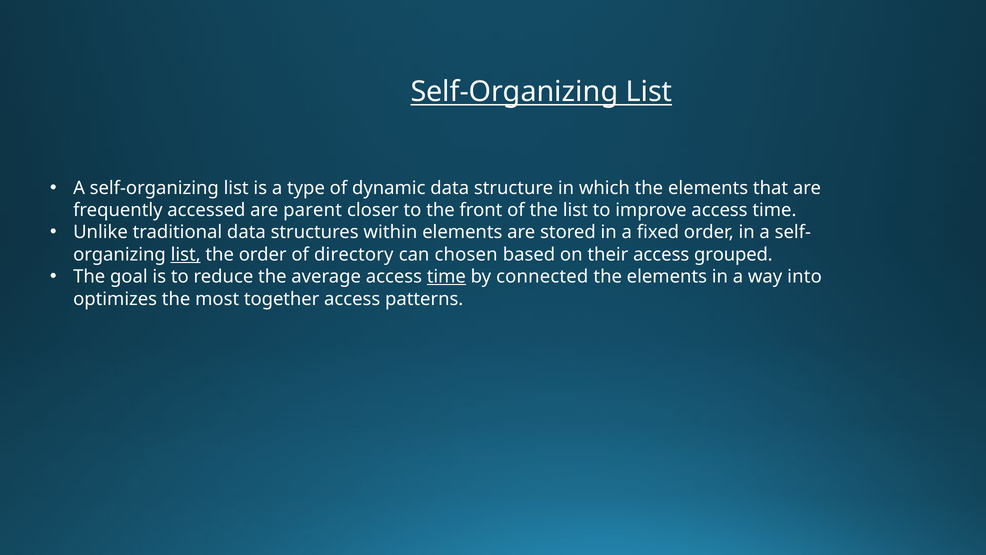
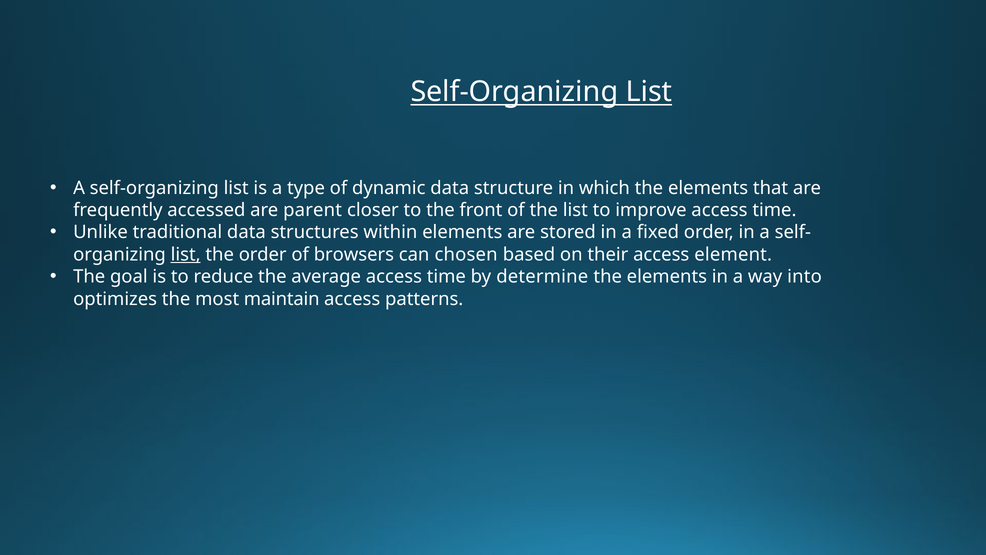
directory: directory -> browsers (354, 254)
grouped: grouped -> element (733, 254)
time underline: present -> none (446, 277)
connected: connected -> determine (542, 277)
together: together -> maintain (282, 299)
